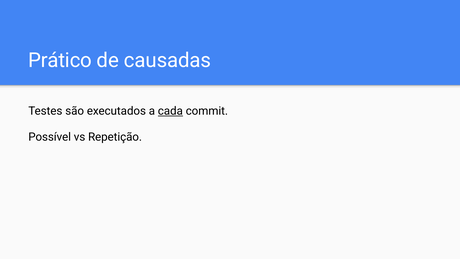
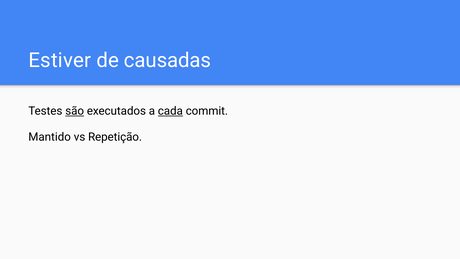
Prático: Prático -> Estiver (60, 60)
são underline: none -> present (75, 111)
Possível: Possível -> Mantido (50, 137)
